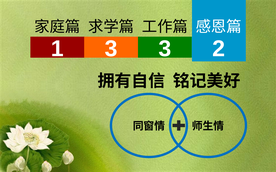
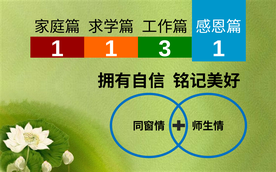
1 3: 3 -> 1 (111, 49)
3 2: 2 -> 1 (219, 49)
